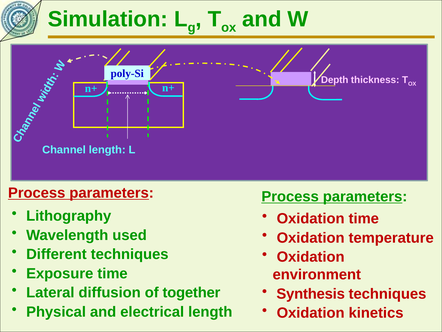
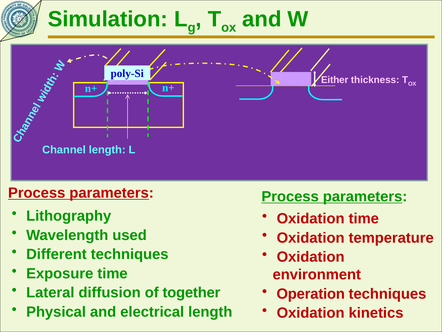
Depth: Depth -> Either (335, 80)
Synthesis: Synthesis -> Operation (311, 293)
